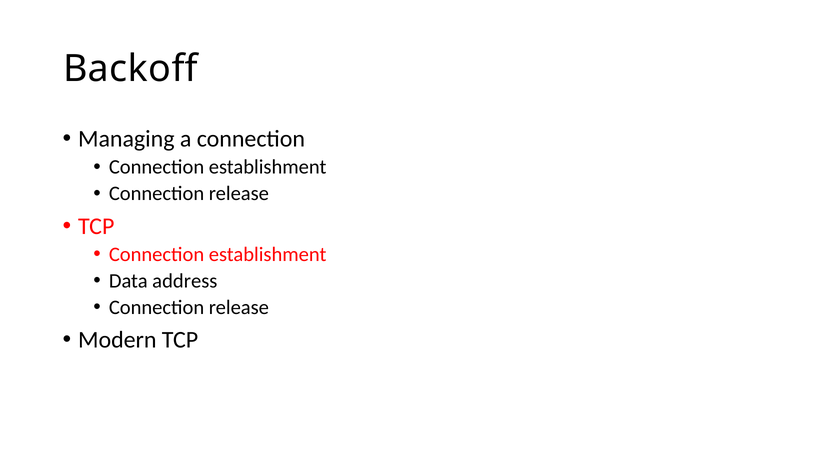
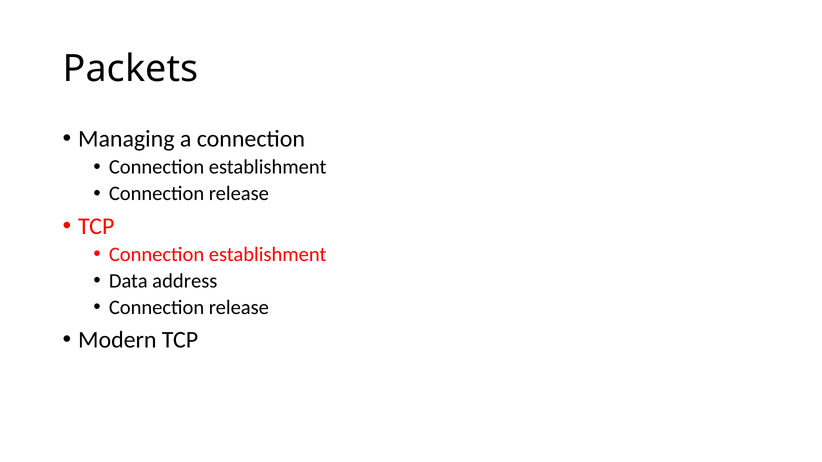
Backoff: Backoff -> Packets (131, 69)
